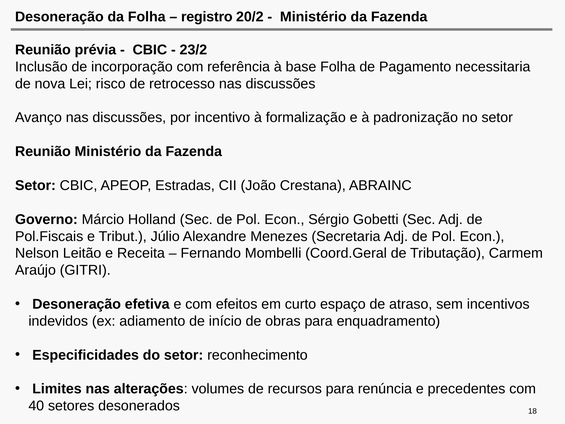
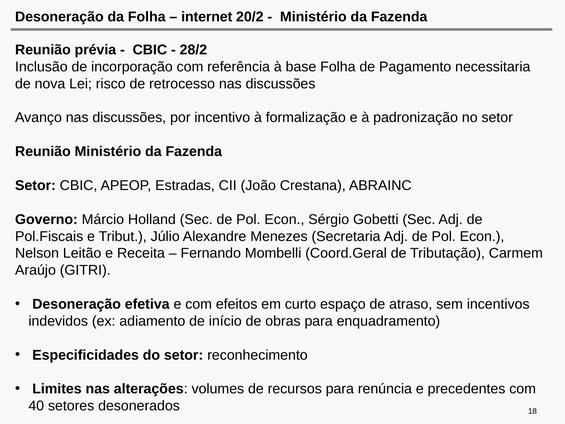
registro: registro -> internet (207, 17)
23/2: 23/2 -> 28/2 (193, 50)
